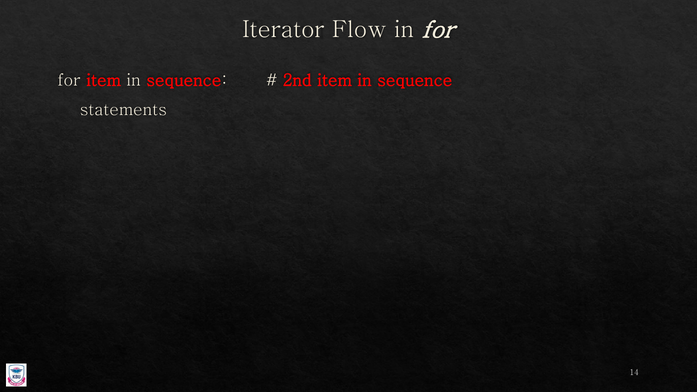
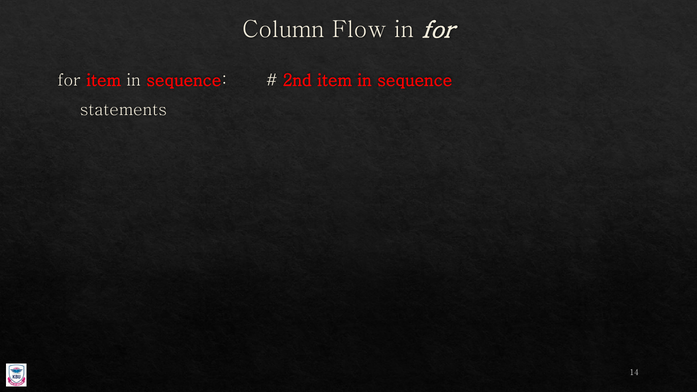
Iterator: Iterator -> Column (283, 30)
